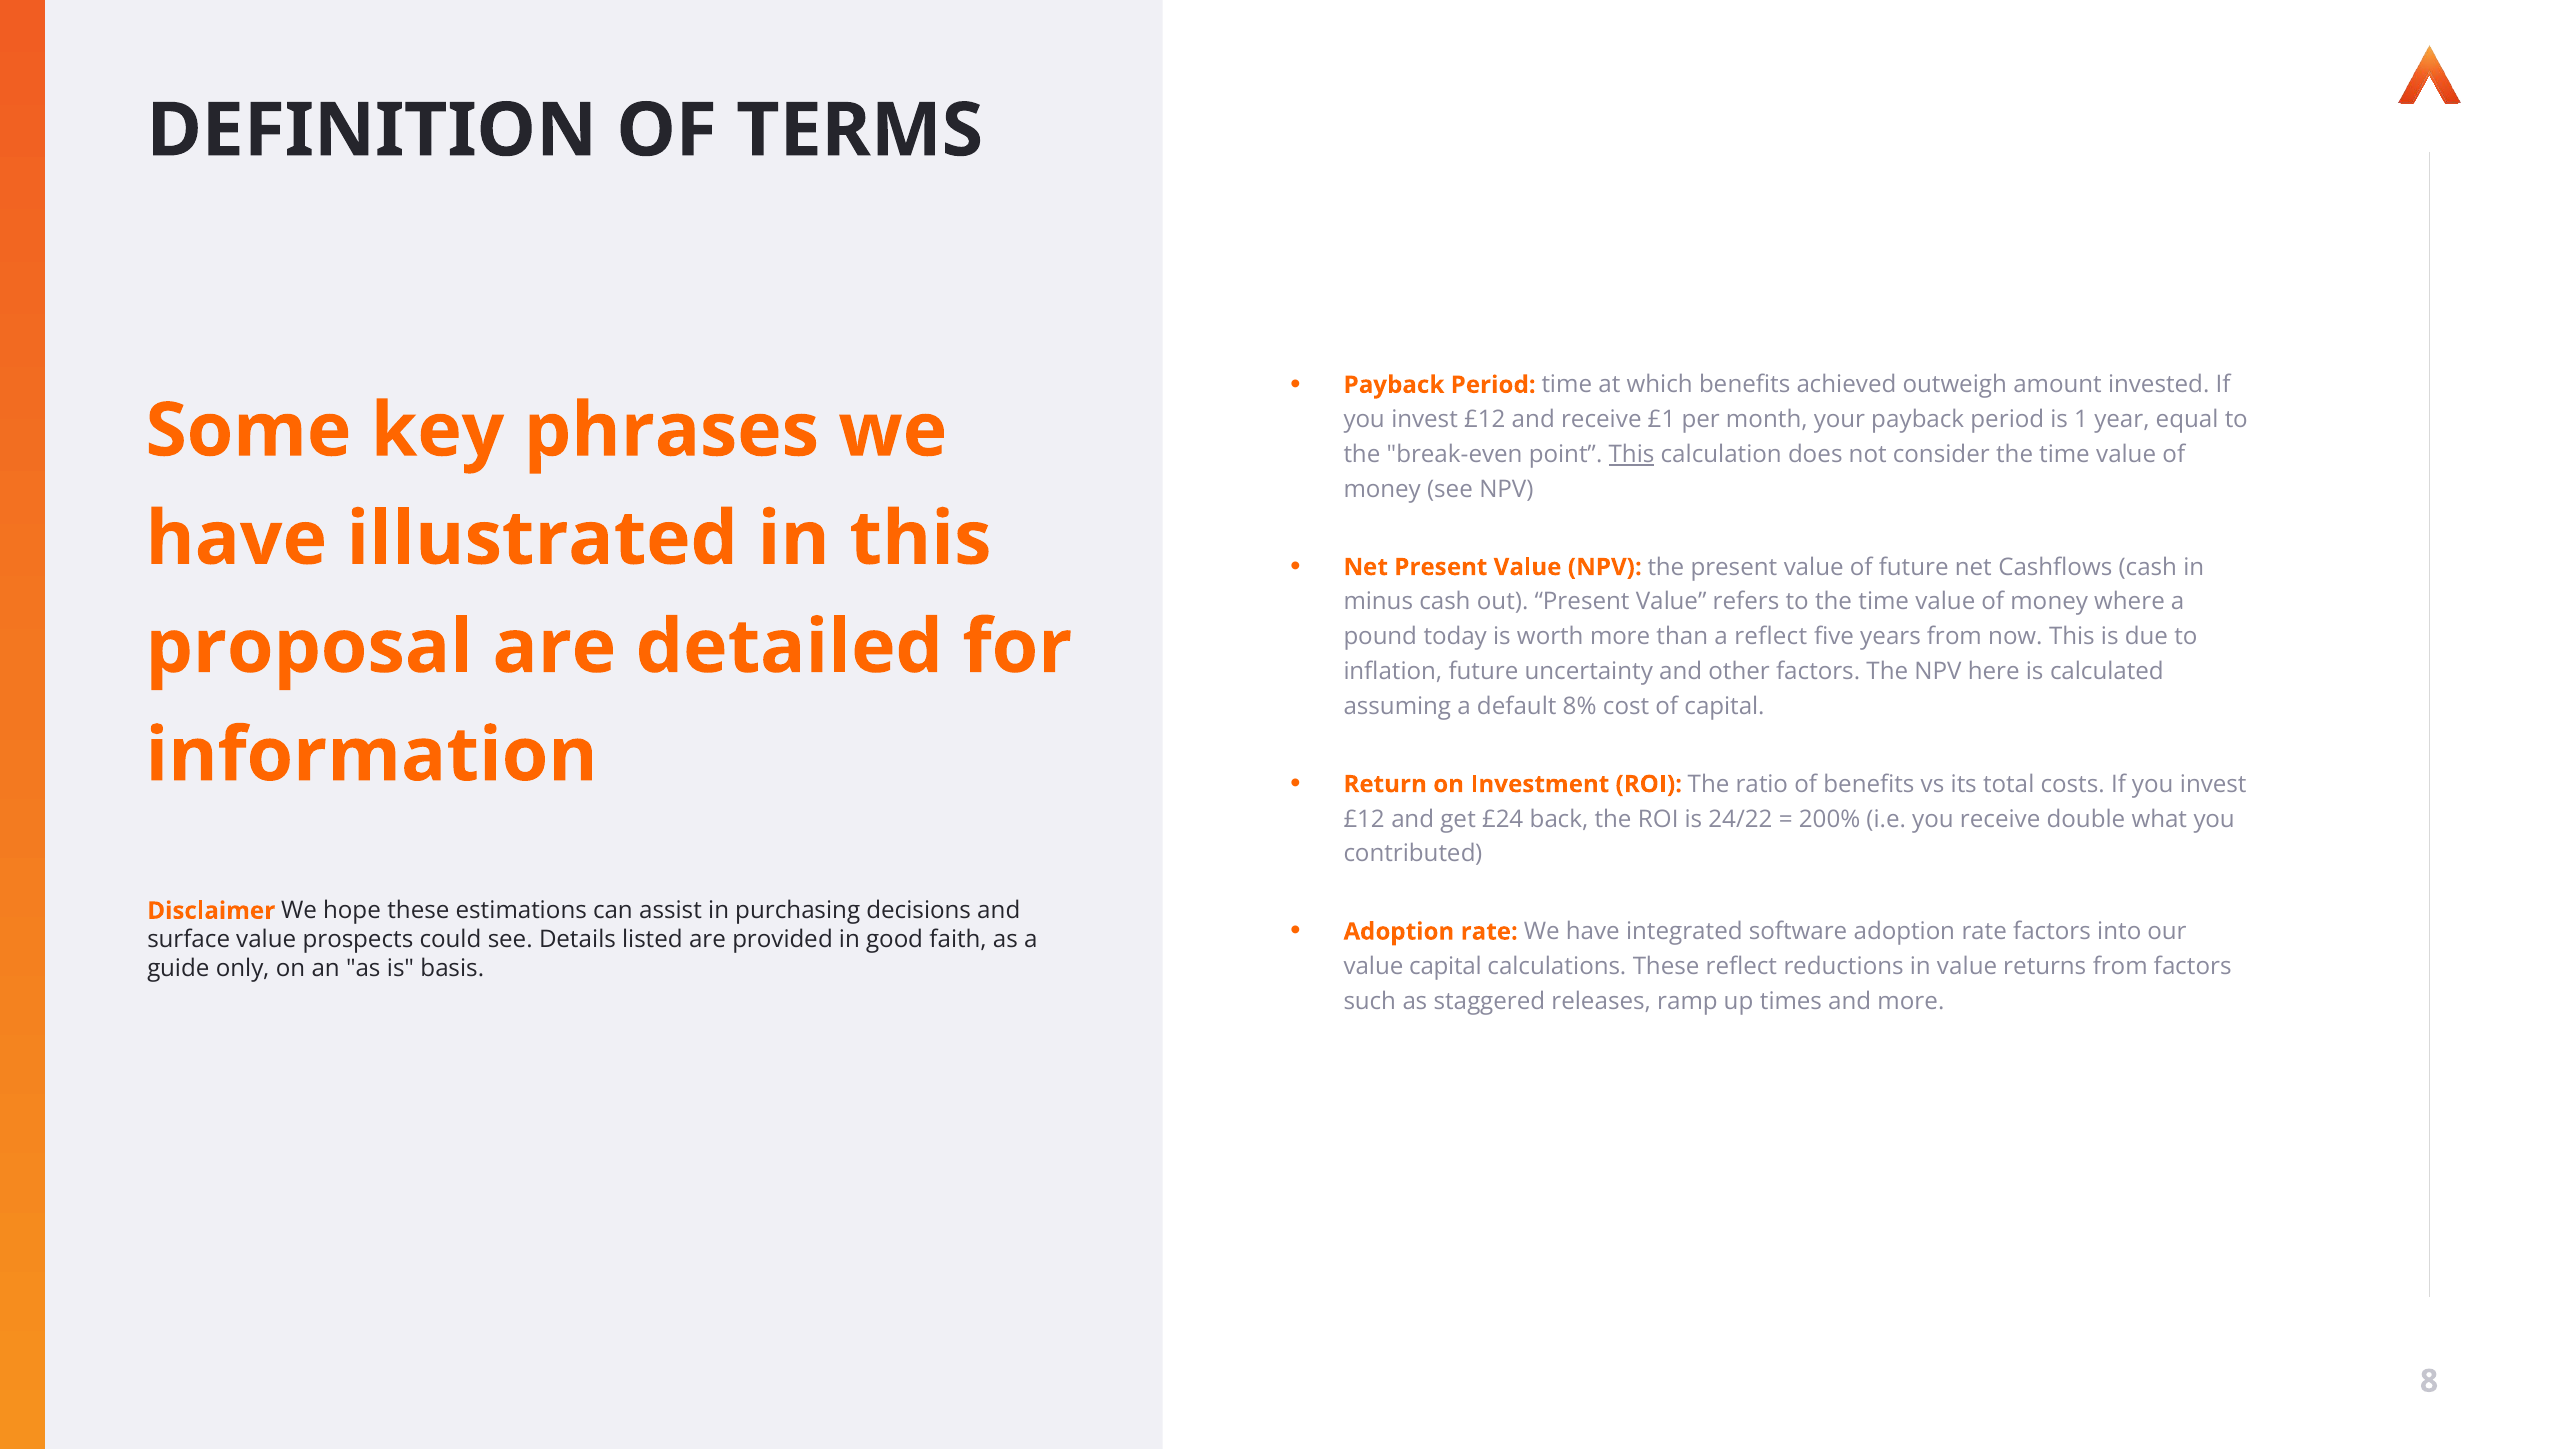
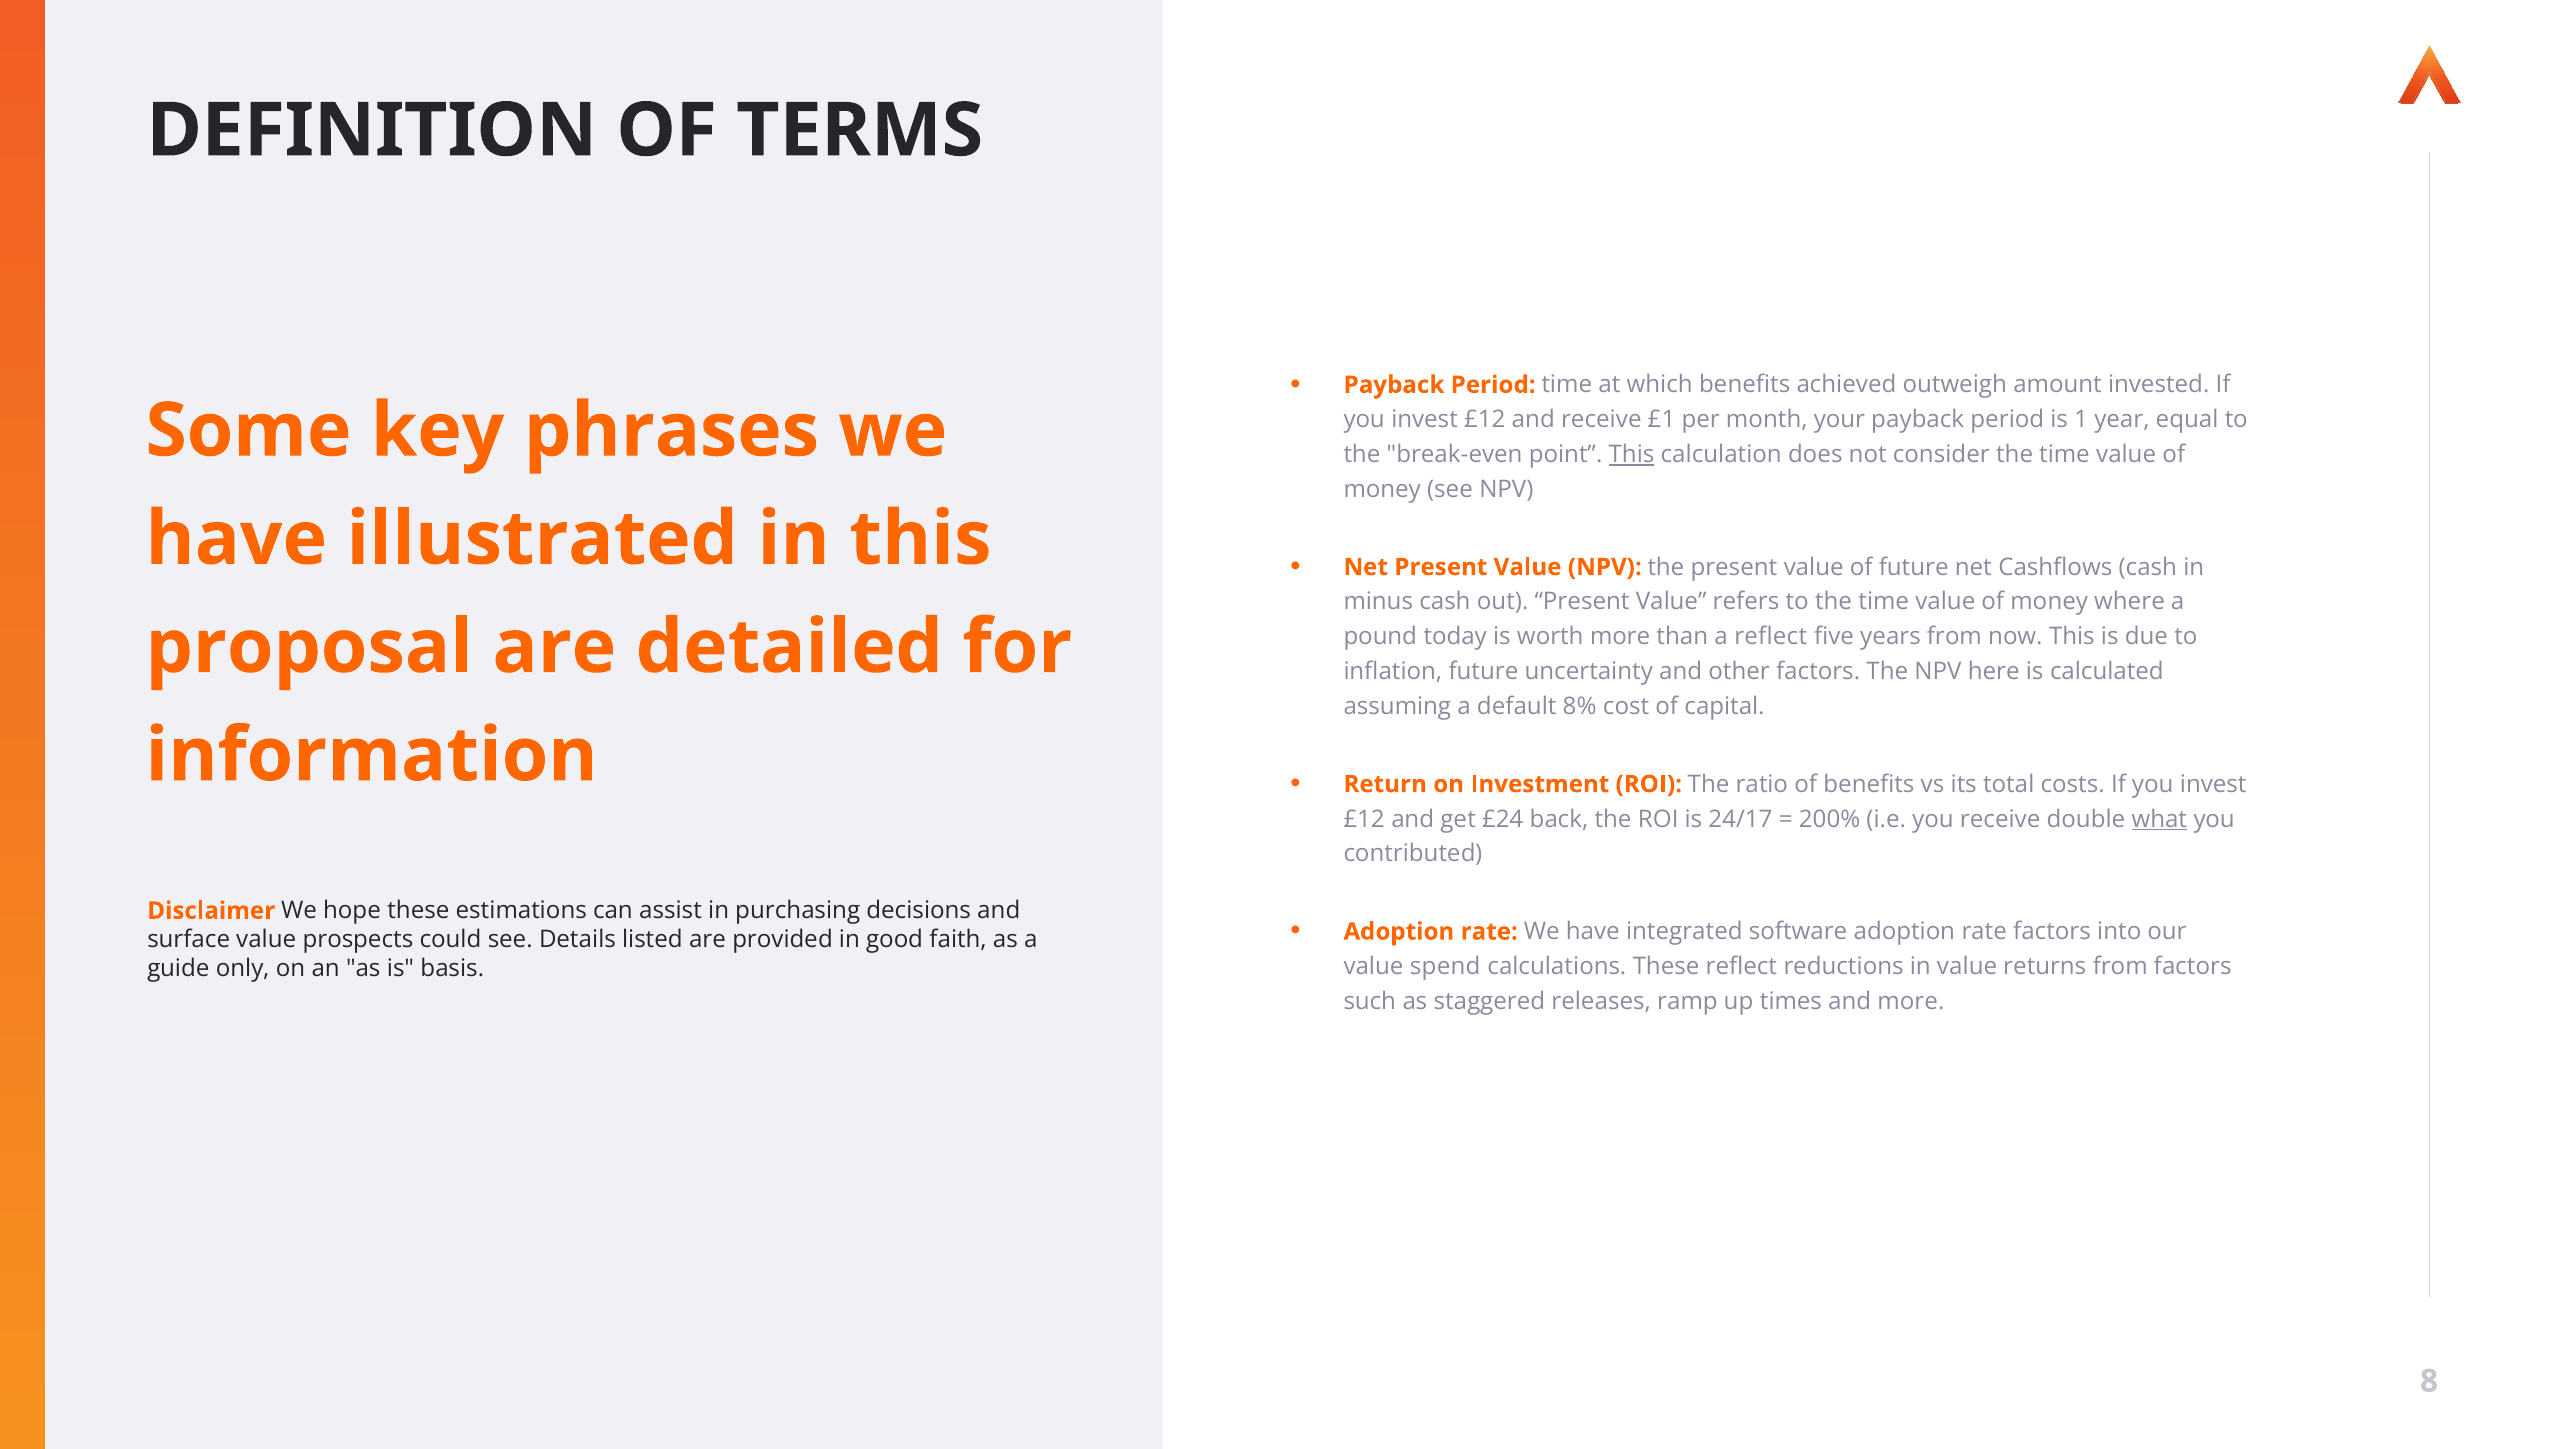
24/22: 24/22 -> 24/17 (1740, 819)
what underline: none -> present (2159, 819)
value capital: capital -> spend (1445, 966)
